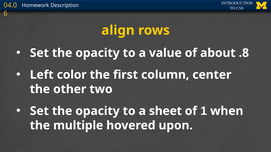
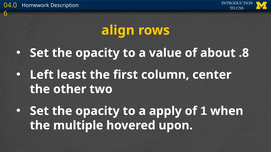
color: color -> least (72, 75)
sheet: sheet -> apply (165, 111)
